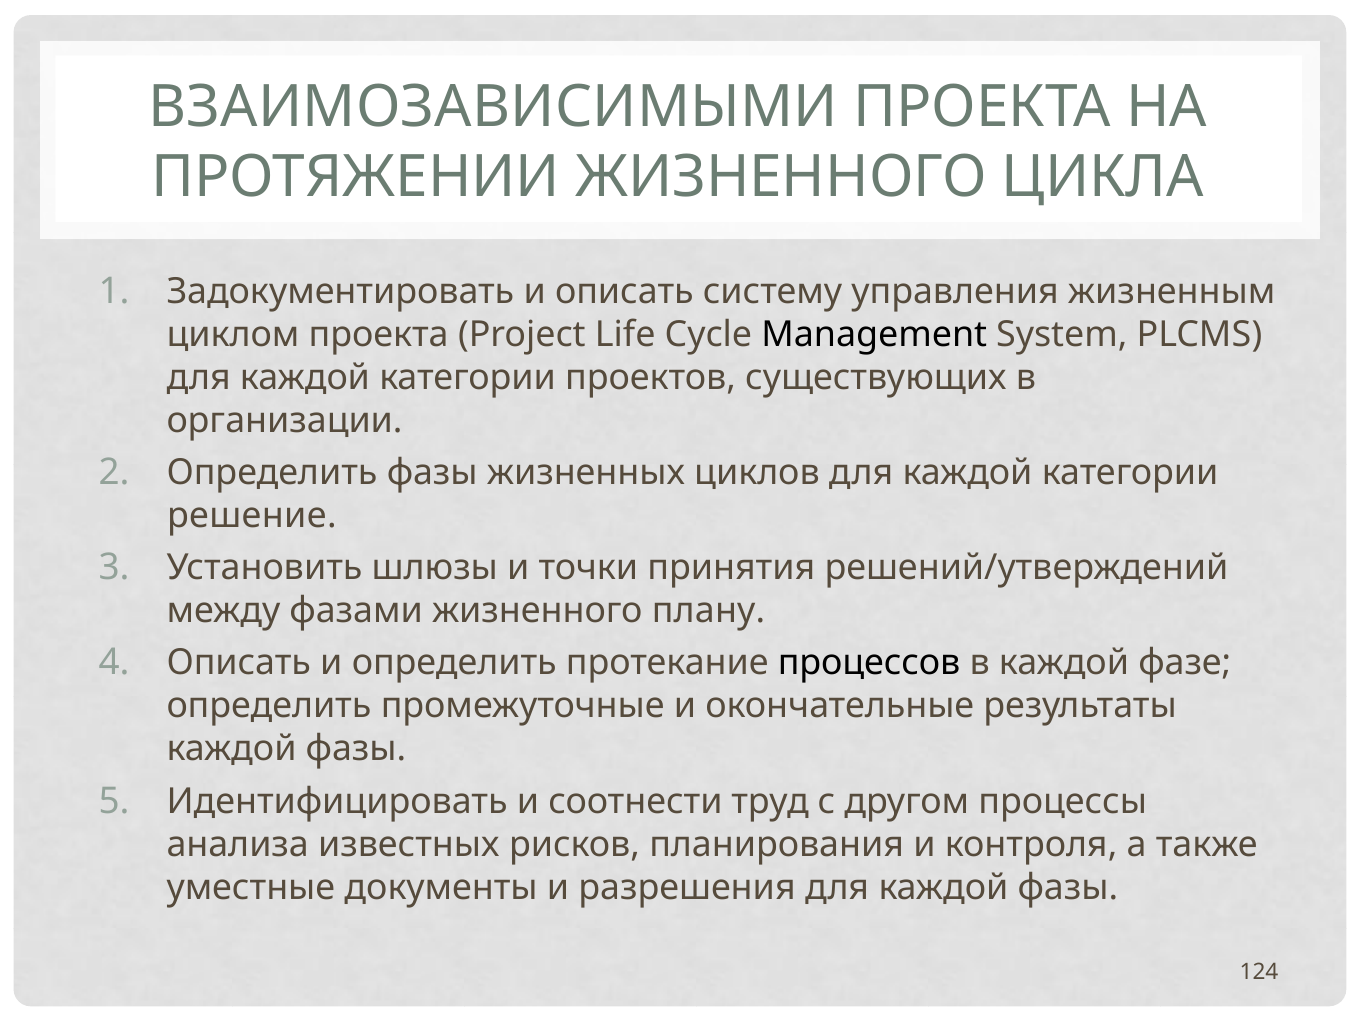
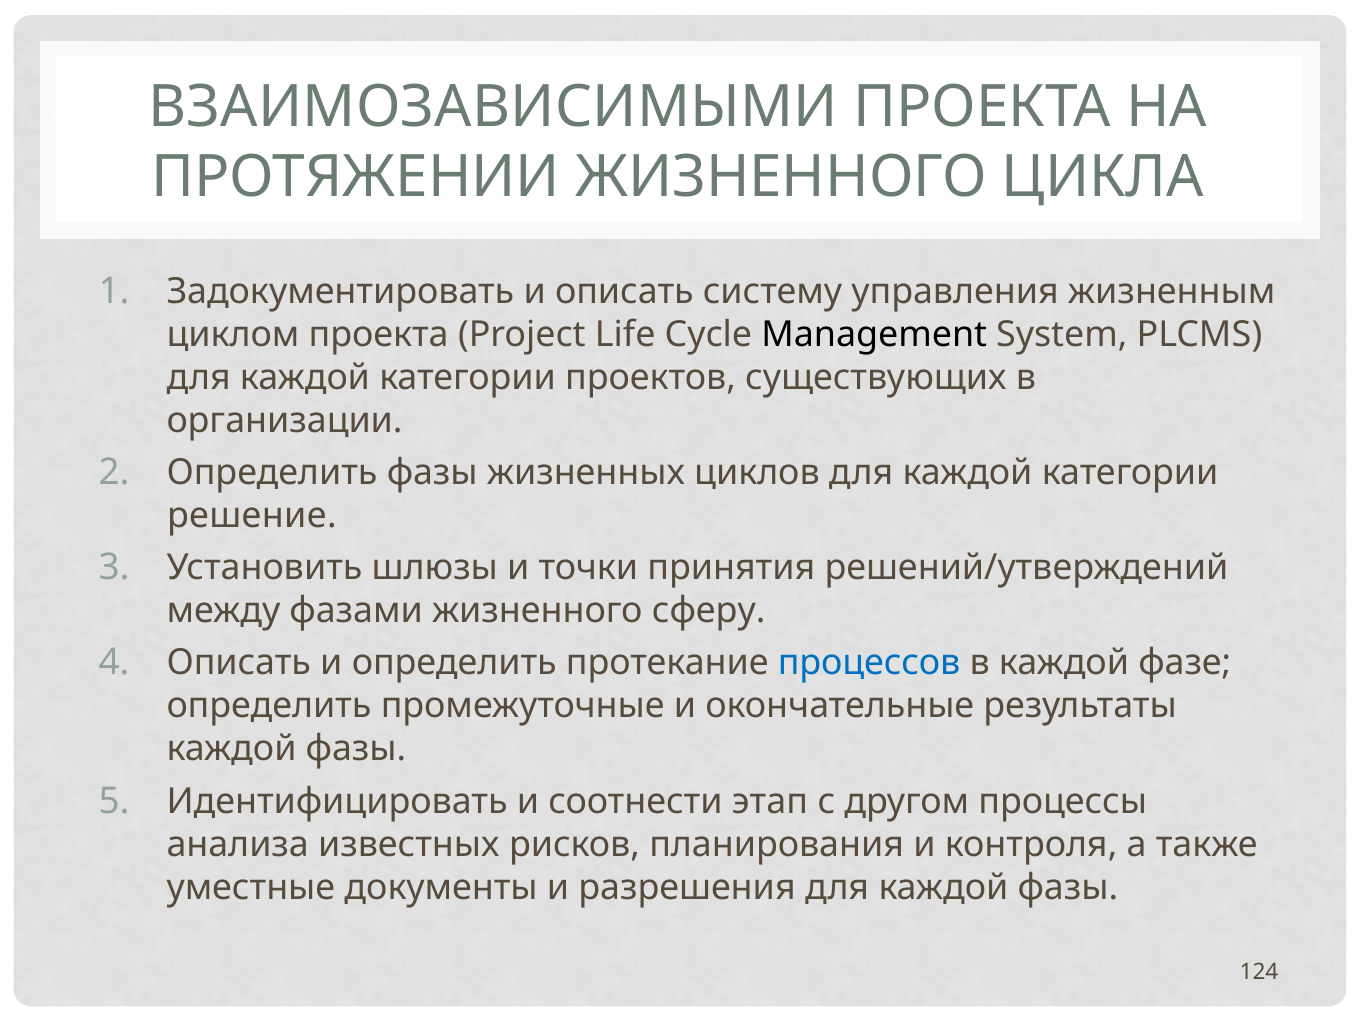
плану: плану -> сферу (709, 611)
процессов colour: black -> blue (869, 663)
труд: труд -> этап (770, 801)
